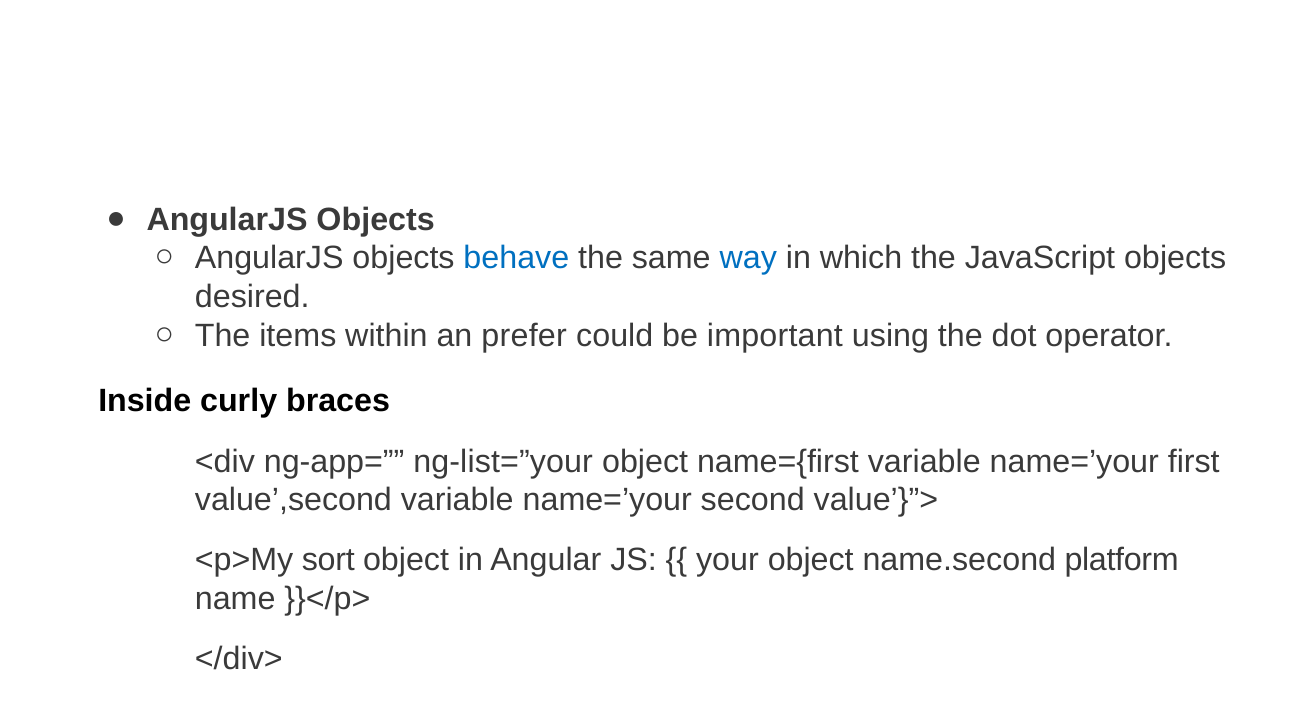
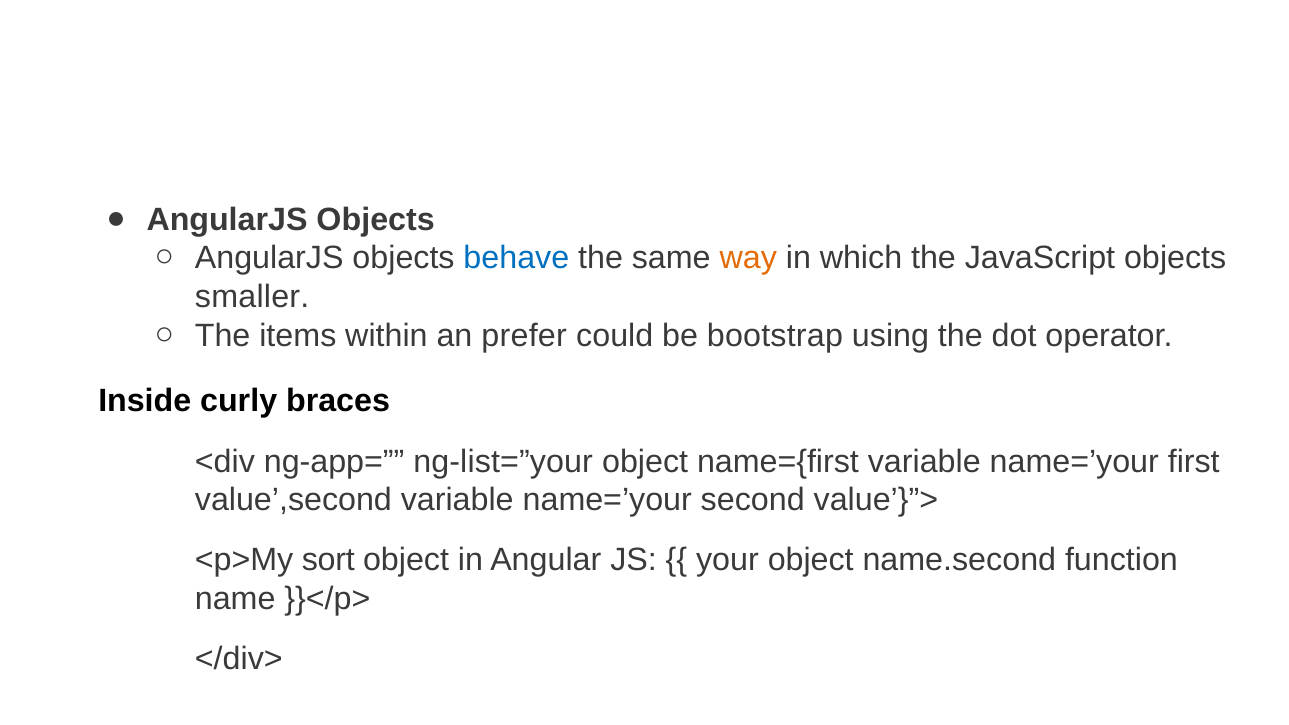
way colour: blue -> orange (748, 258)
desired: desired -> smaller (252, 297)
important: important -> bootstrap (775, 335)
platform: platform -> function (1121, 560)
